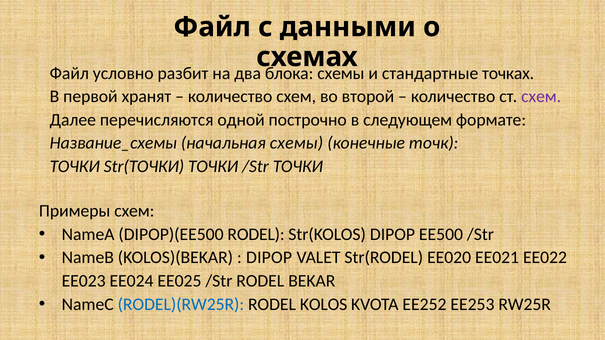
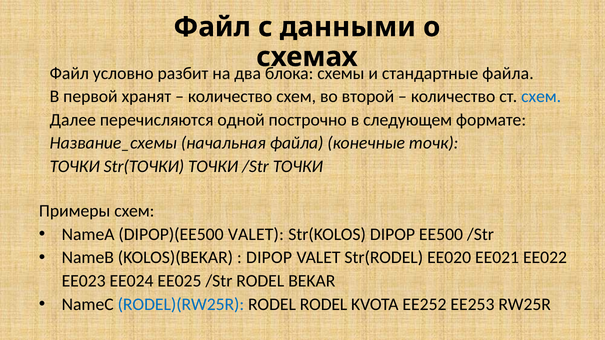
стандартные точках: точках -> файла (508, 73)
схем colour: purple -> blue (541, 97)
начальная схемы: схемы -> файла (297, 143)
DIPOP)(EE500 RODEL: RODEL -> VALET (256, 235)
RODEL KOLOS: KOLOS -> RODEL (324, 304)
